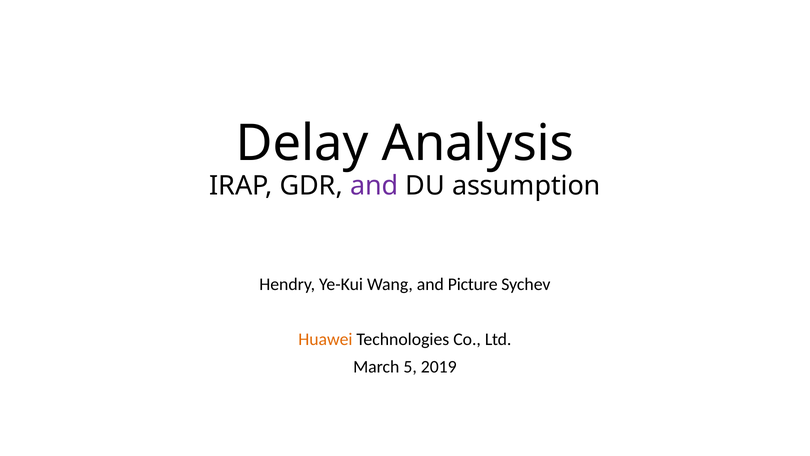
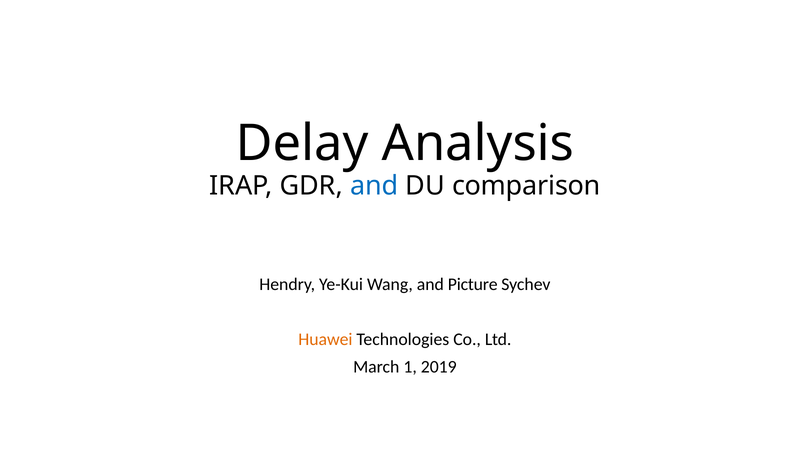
and colour: purple -> blue (374, 186)
assumption: assumption -> comparison (526, 186)
5: 5 -> 1 (410, 367)
